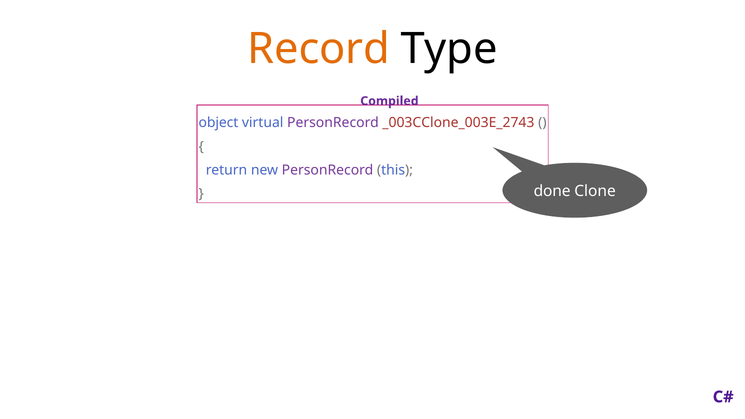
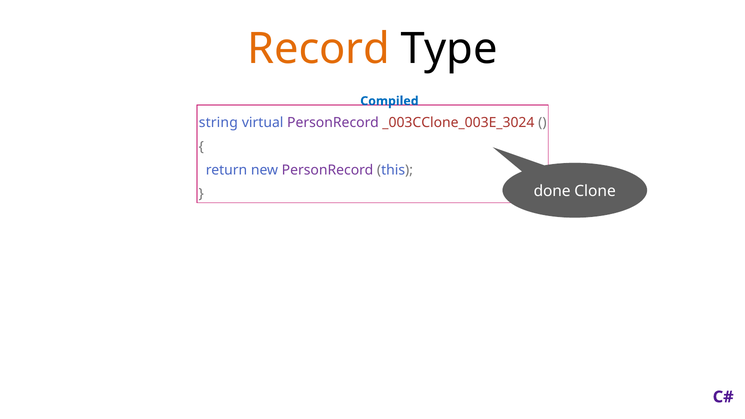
Compiled colour: purple -> blue (389, 101)
object: object -> string (218, 123)
_003CClone_003E_2743: _003CClone_003E_2743 -> _003CClone_003E_3024 (458, 123)
